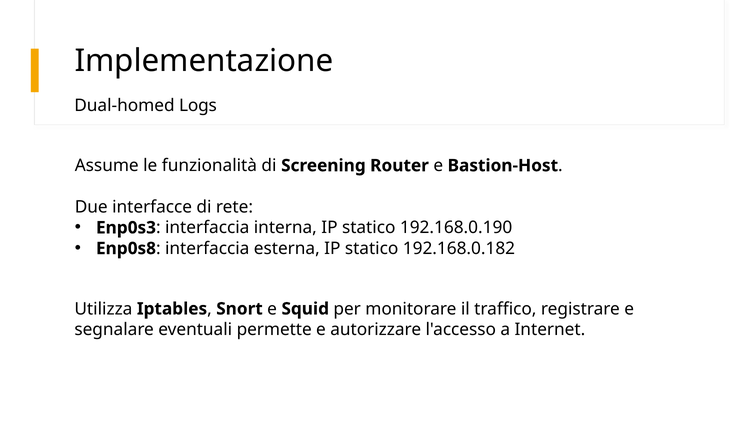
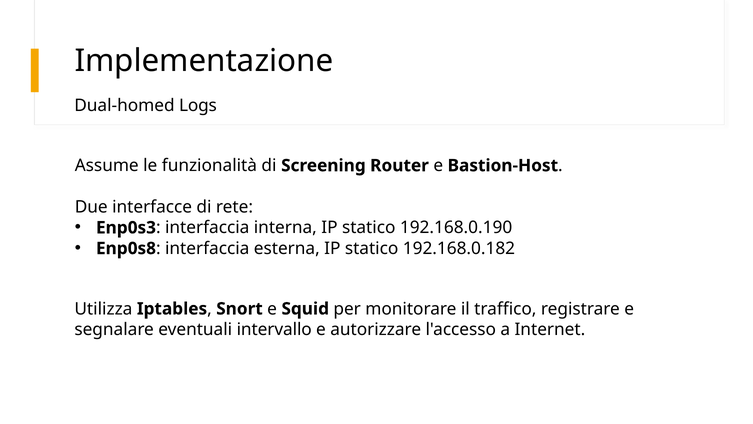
permette: permette -> intervallo (274, 329)
